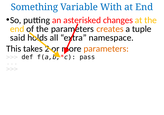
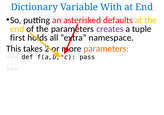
Something: Something -> Dictionary (34, 7)
changes: changes -> defaults (118, 20)
creates colour: orange -> purple (110, 29)
said: said -> first (18, 38)
